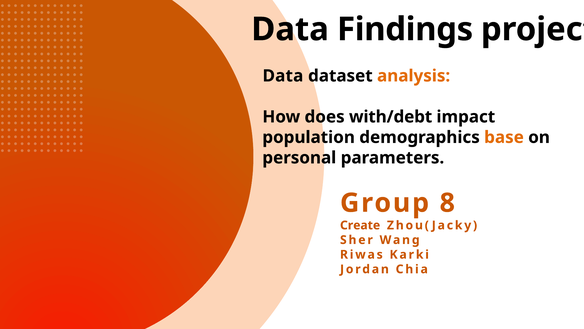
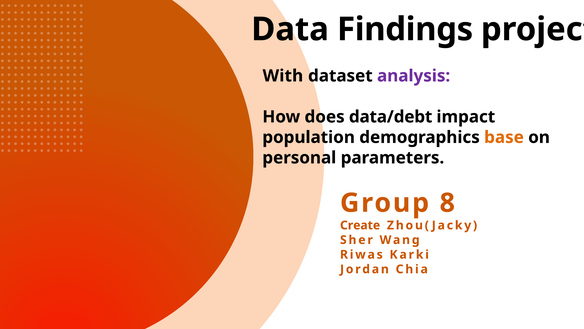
Data: Data -> With (283, 76)
analysis colour: orange -> purple (414, 76)
with/debt: with/debt -> data/debt (391, 117)
